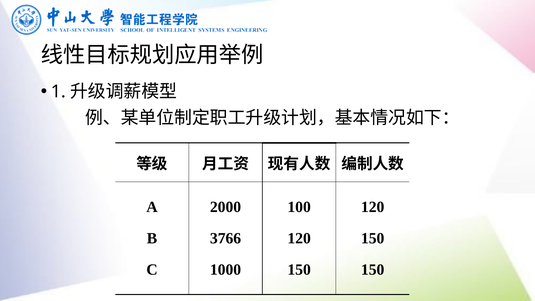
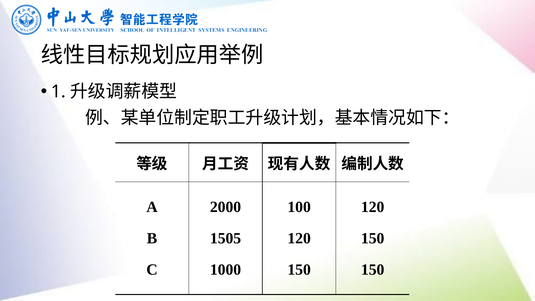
3766: 3766 -> 1505 (226, 238)
